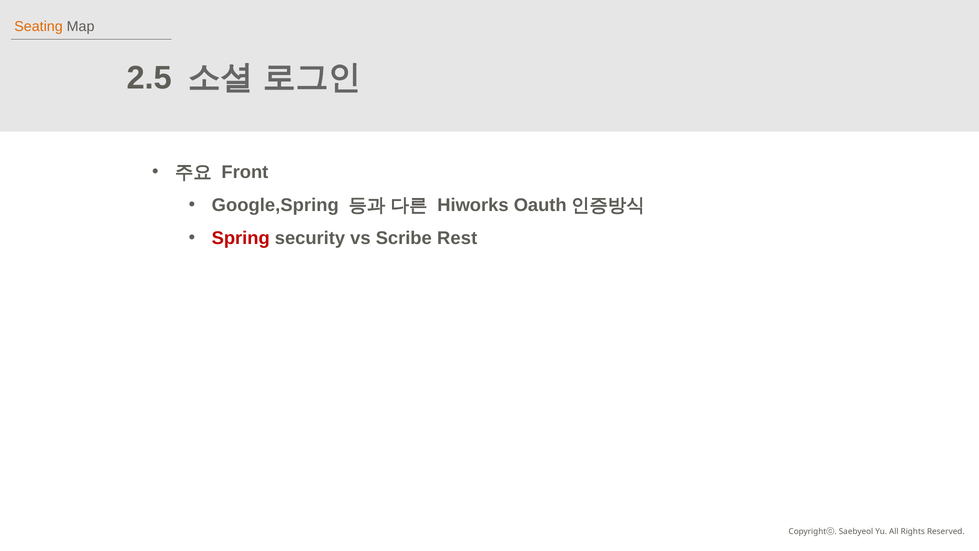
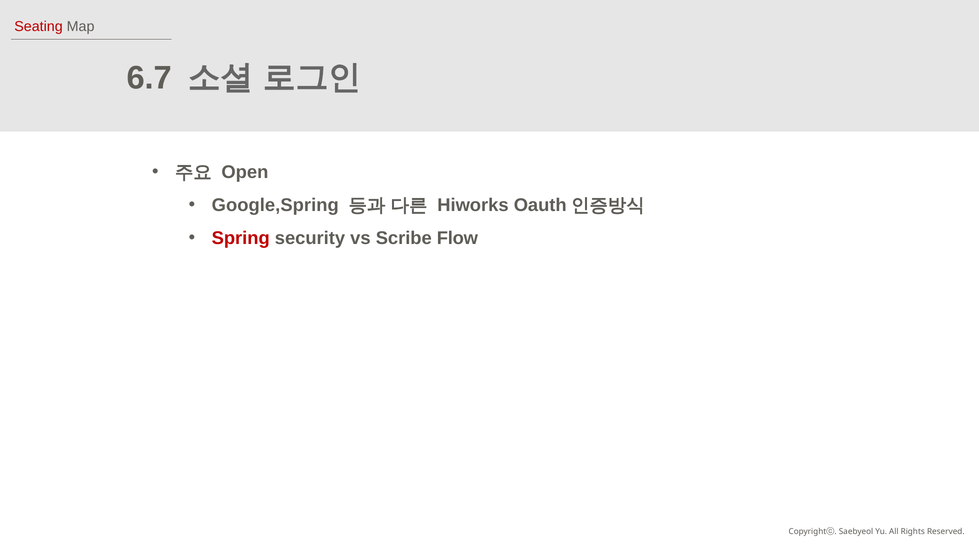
Seating colour: orange -> red (38, 27)
2.5: 2.5 -> 6.7 (149, 78)
Front: Front -> Open (245, 172)
Rest: Rest -> Flow (457, 238)
